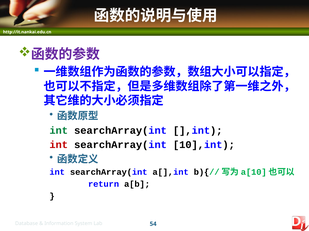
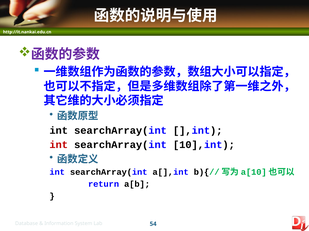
int colour: green -> black (59, 131)
